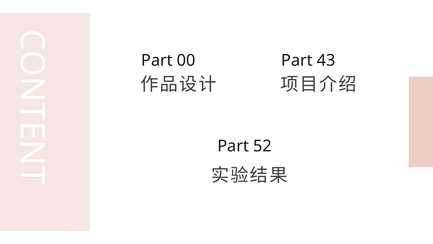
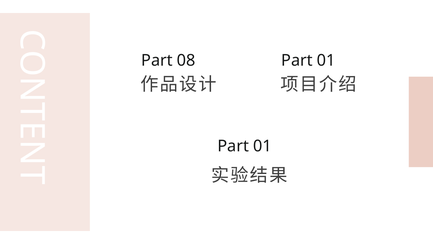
00: 00 -> 08 (186, 60)
43: 43 -> 01 (326, 60)
52: 52 -> 01 (262, 146)
